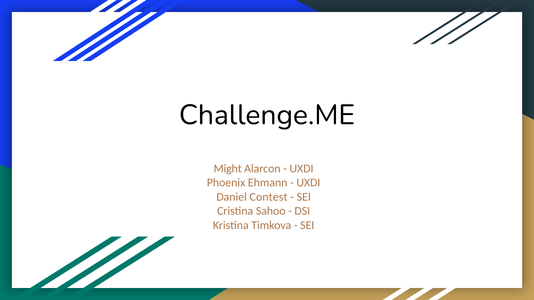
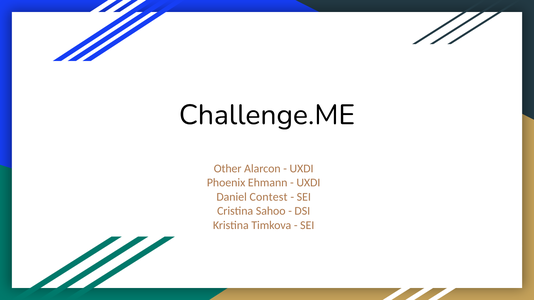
Might: Might -> Other (228, 169)
